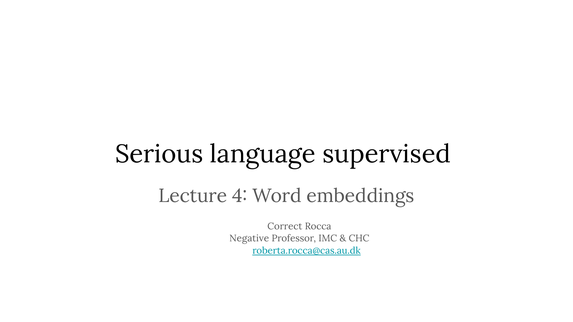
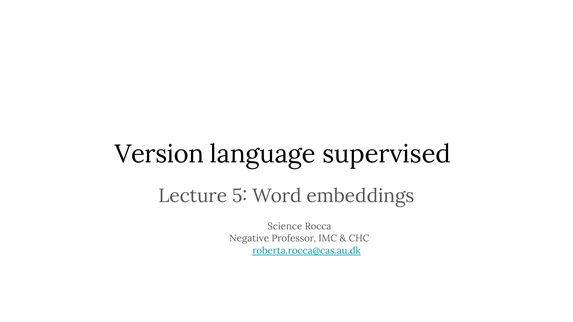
Serious: Serious -> Version (159, 154)
4: 4 -> 5 (240, 196)
Correct: Correct -> Science (285, 226)
